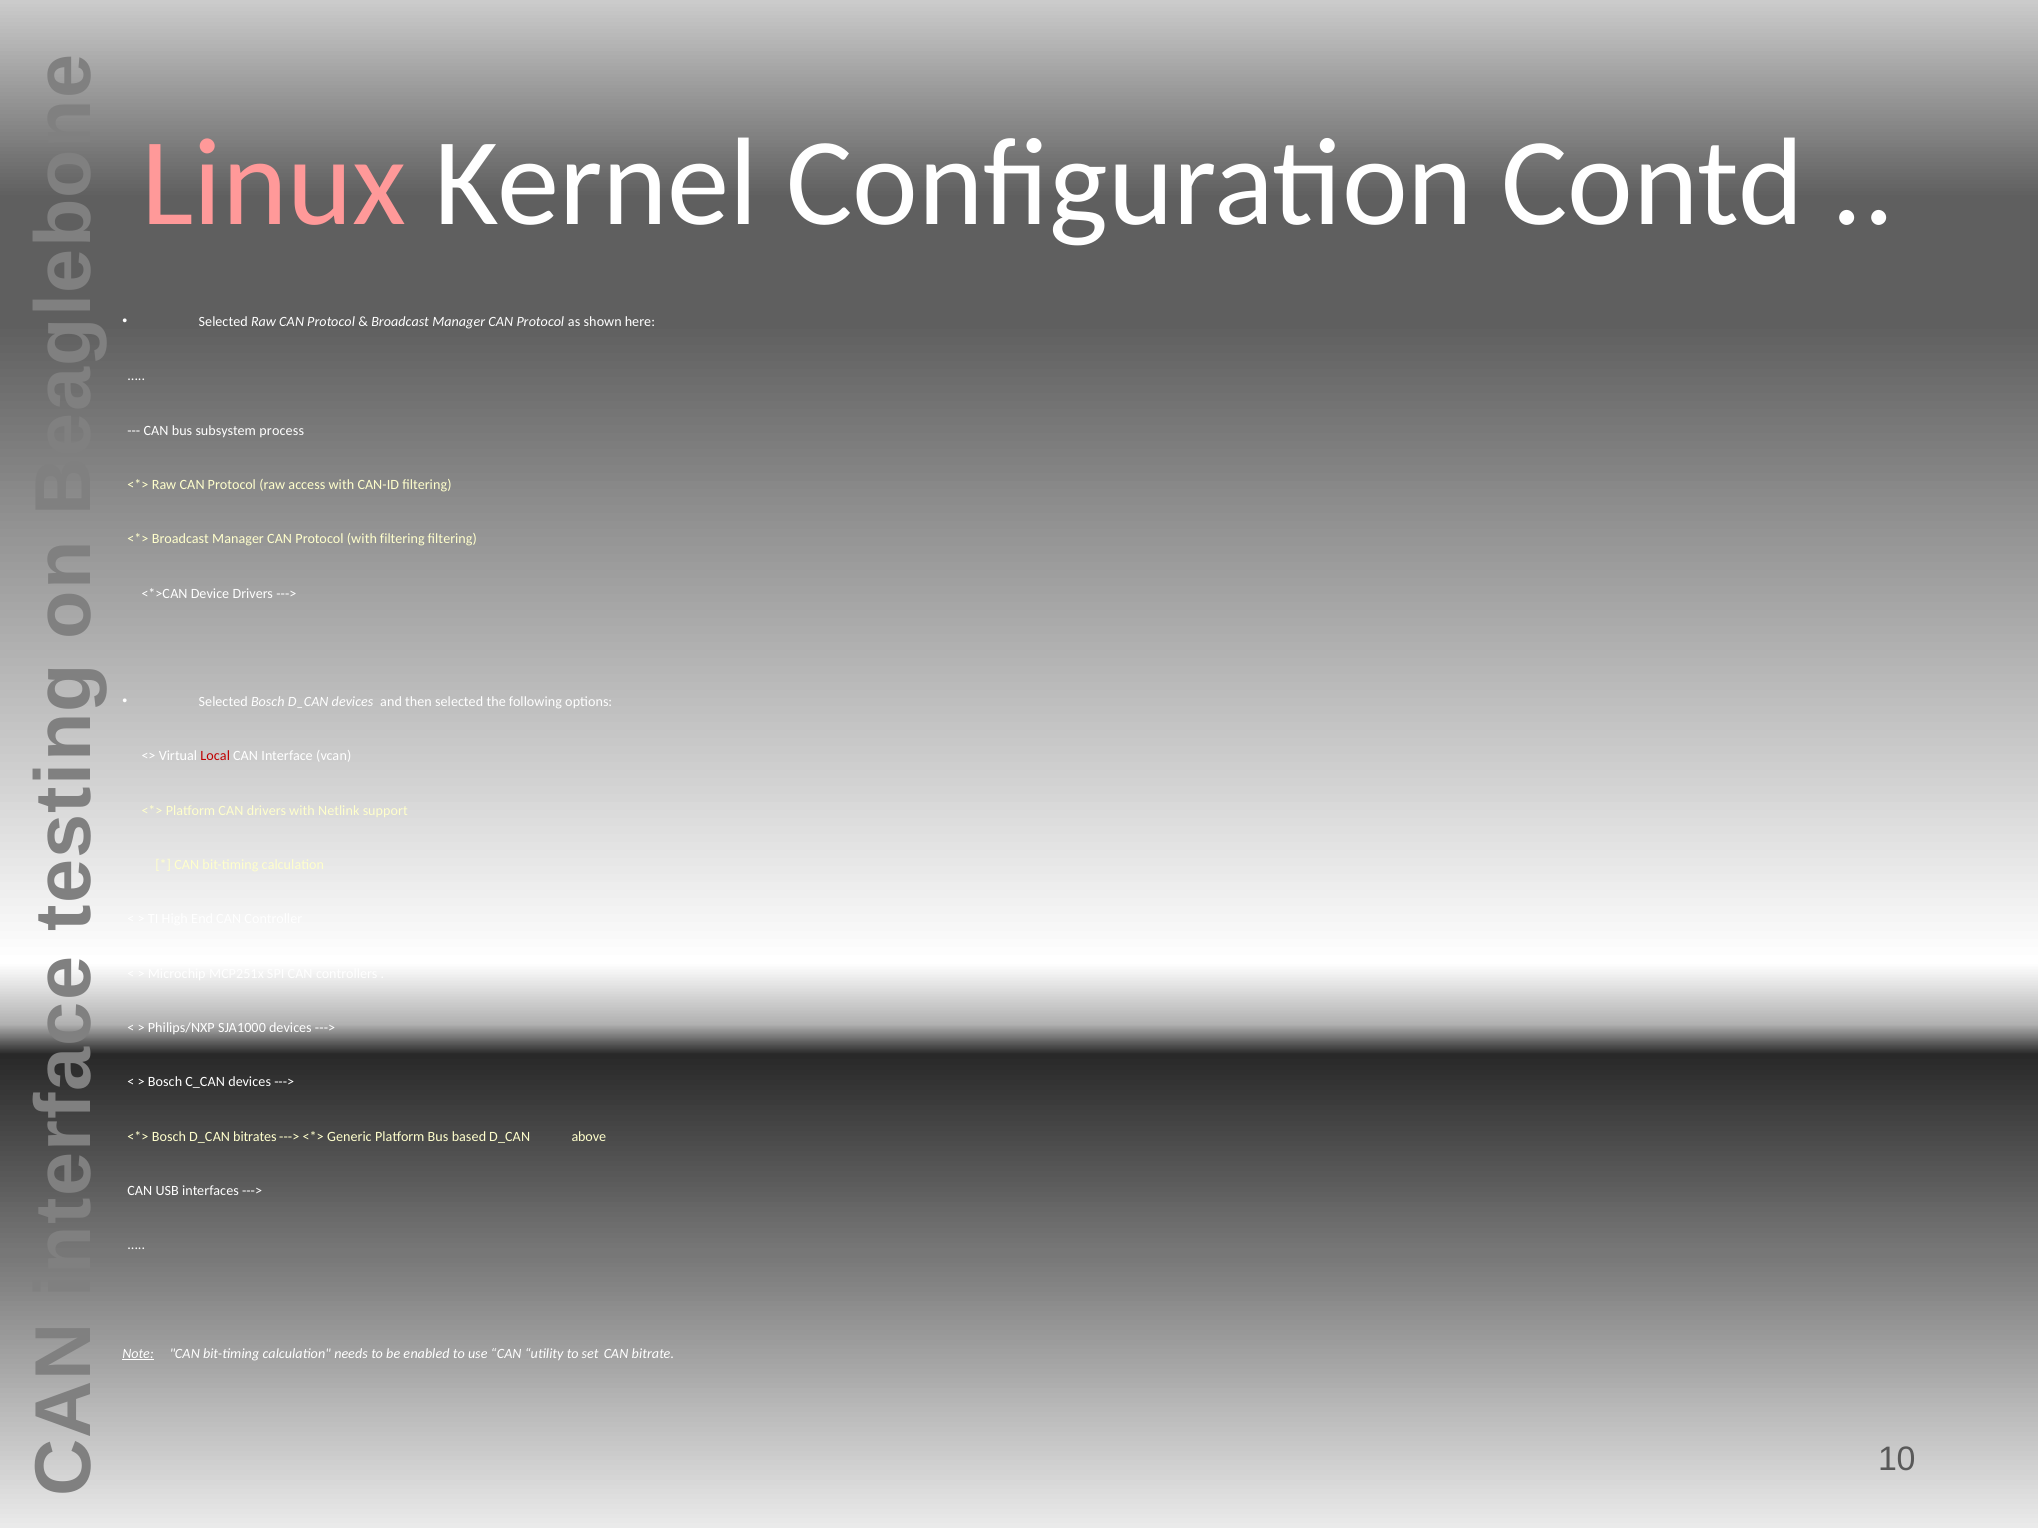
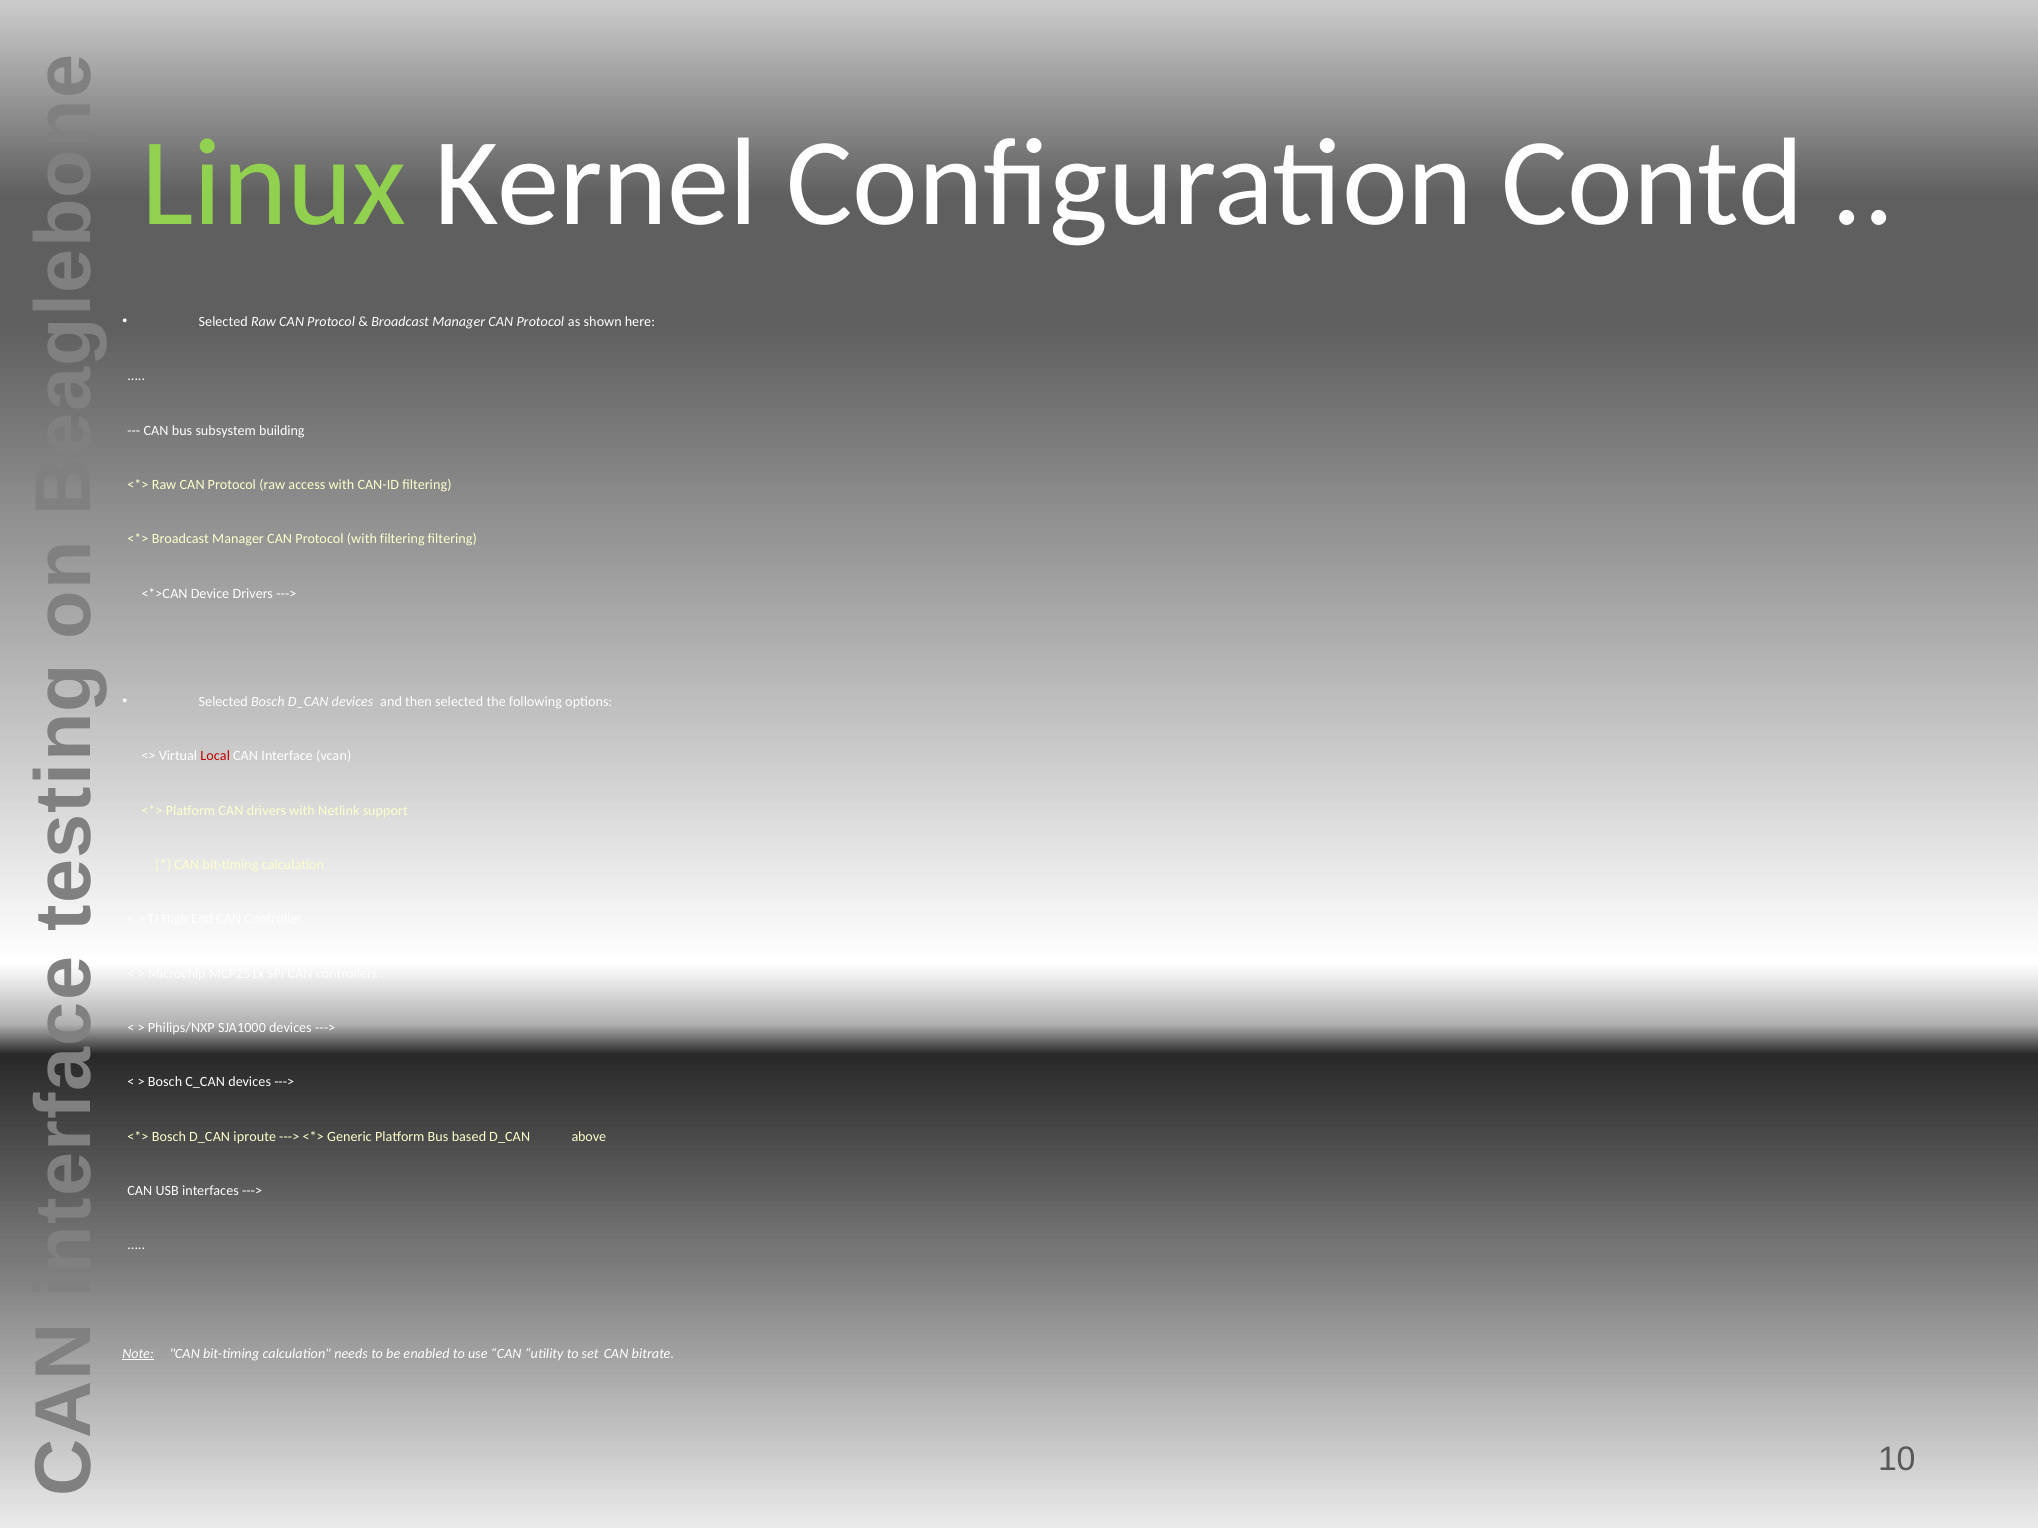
Linux colour: pink -> light green (274, 184)
process: process -> building (282, 431)
bitrates: bitrates -> iproute (255, 1137)
